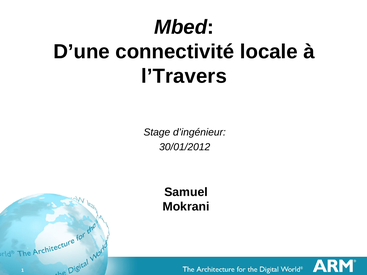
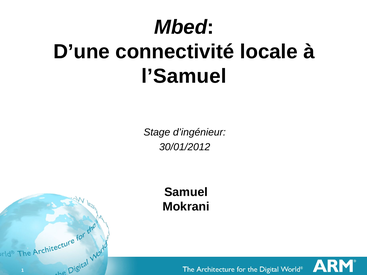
l’Travers: l’Travers -> l’Samuel (184, 76)
